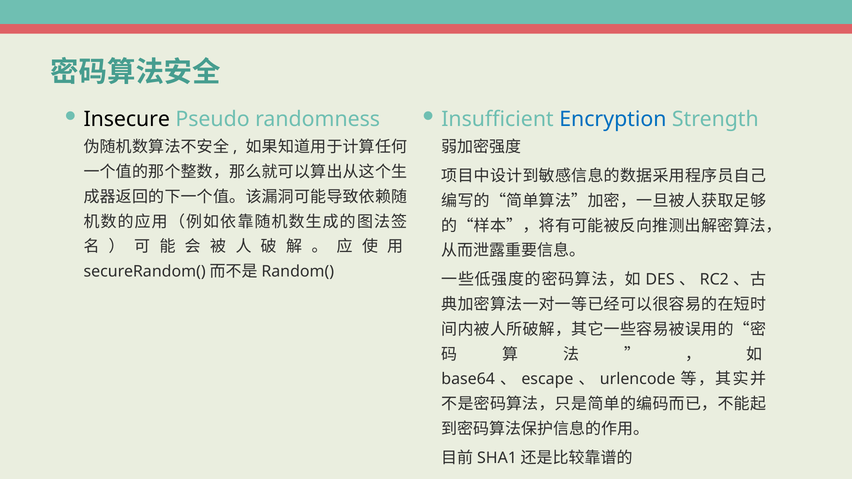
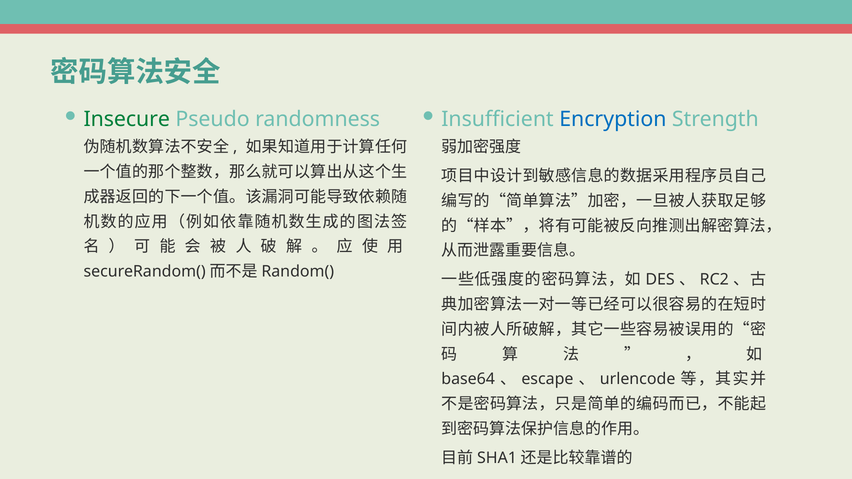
Insecure colour: black -> green (127, 119)
